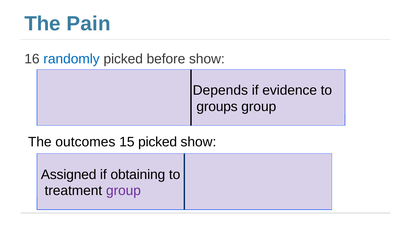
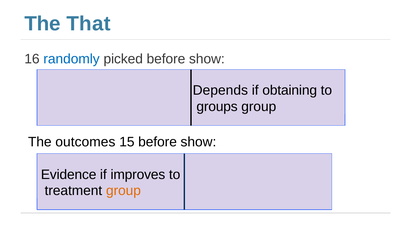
Pain: Pain -> That (89, 24)
evidence: evidence -> obtaining (290, 91)
15 picked: picked -> before (158, 142)
Assigned: Assigned -> Evidence (69, 175)
obtaining: obtaining -> improves (138, 175)
group colour: purple -> orange (123, 191)
